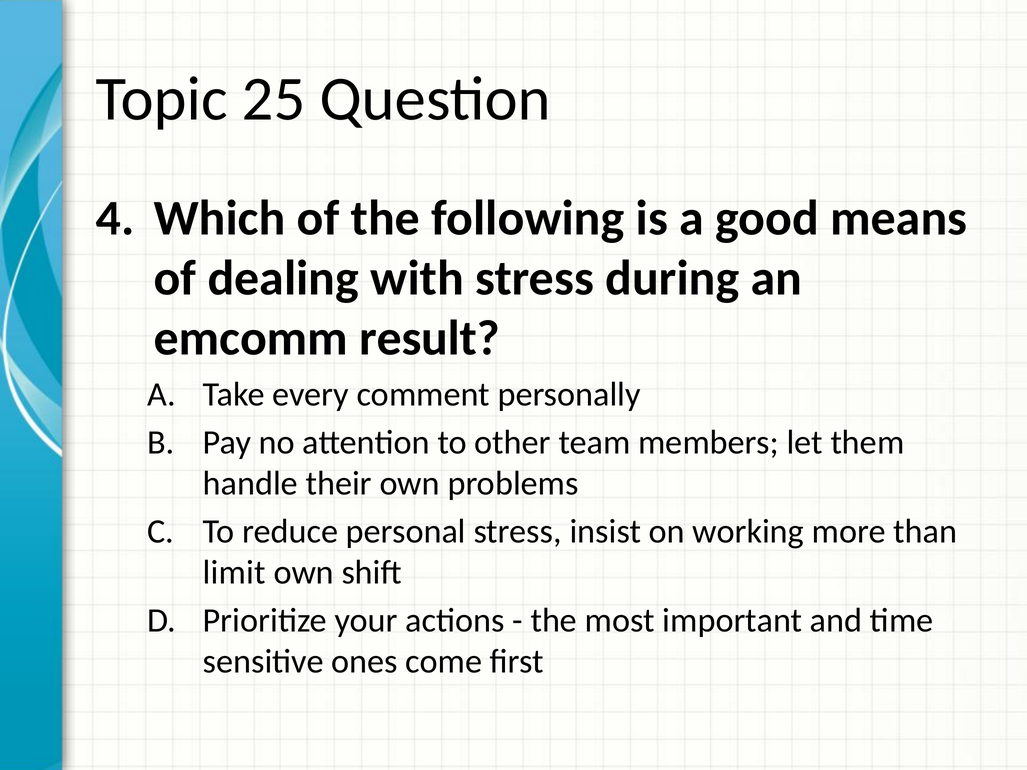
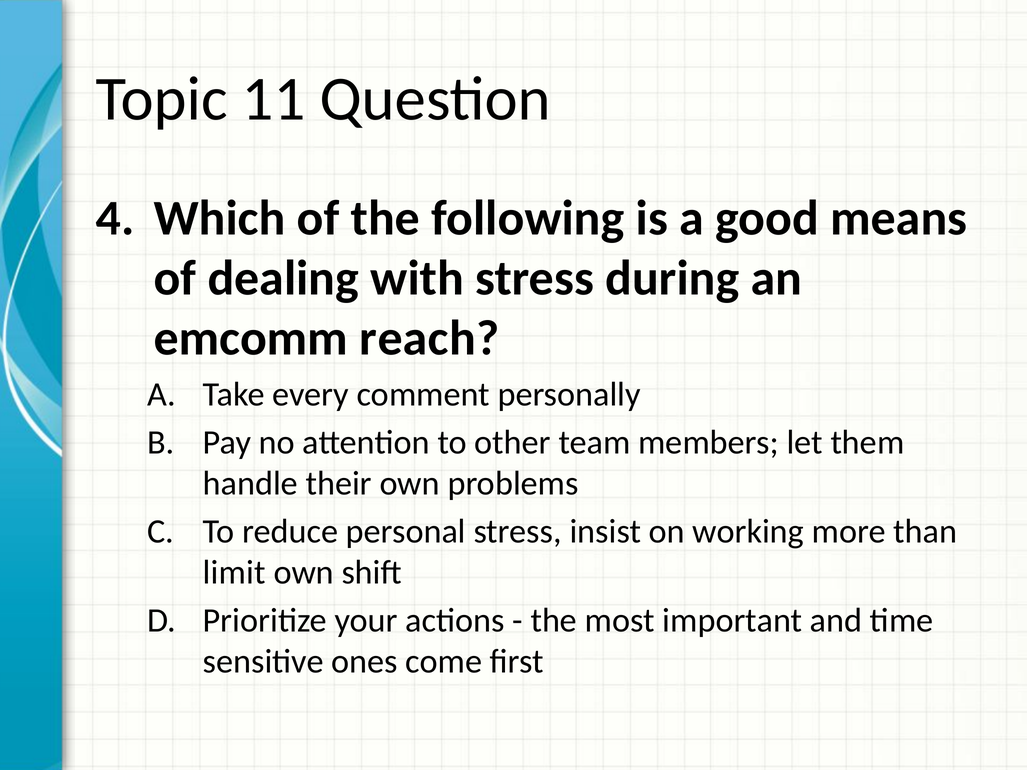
25: 25 -> 11 (274, 99)
result: result -> reach (429, 338)
